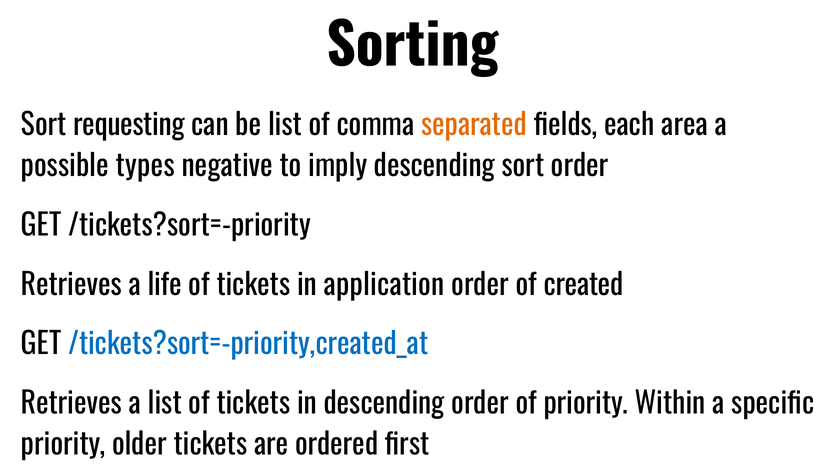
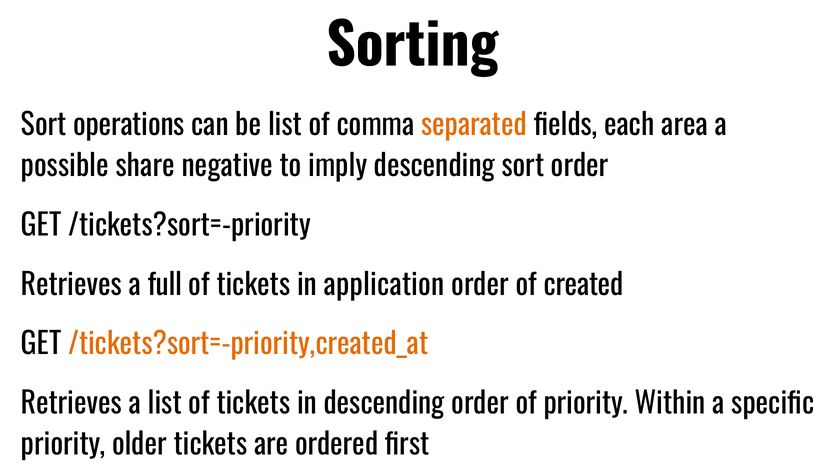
requesting: requesting -> operations (129, 125)
types: types -> share (145, 166)
life: life -> full (165, 285)
/tickets?sort=-priority,created_at colour: blue -> orange (248, 345)
